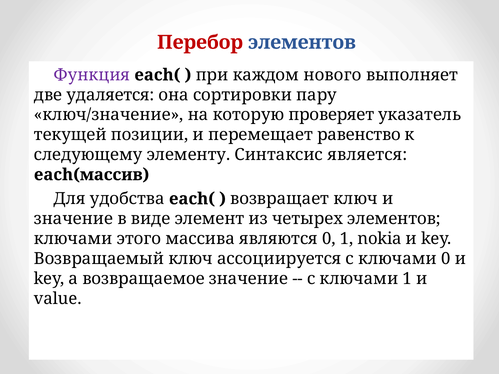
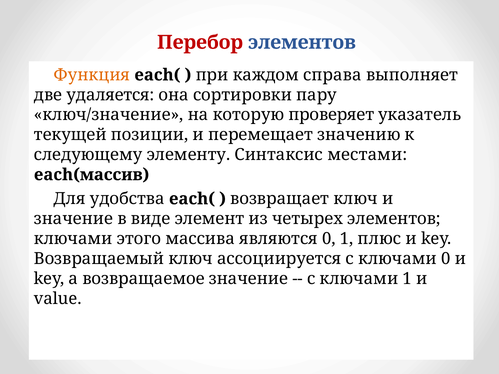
Функция colour: purple -> orange (92, 75)
нового: нового -> справа (332, 75)
равенство: равенство -> значению (359, 135)
является: является -> местами (367, 155)
nokia: nokia -> плюс (379, 239)
